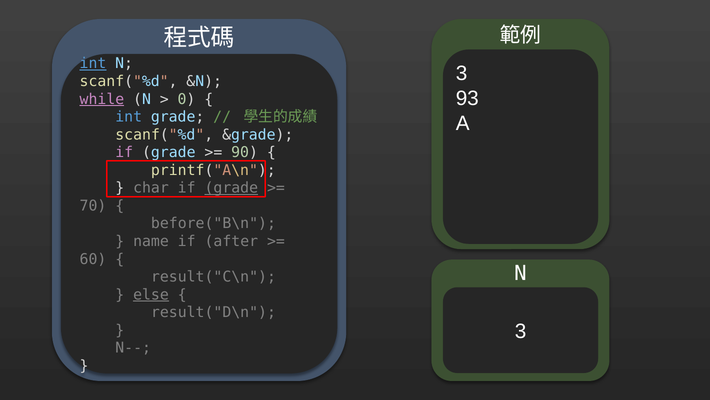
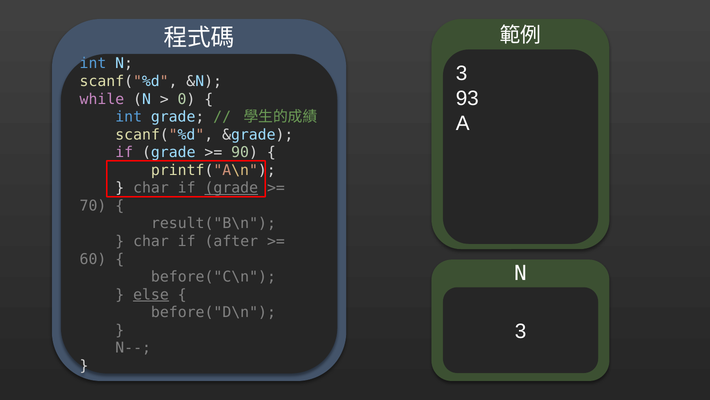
int underline: present -> none (93, 63)
while underline: present -> none (102, 99)
before("B\n: before("B\n -> result("B\n (213, 223)
name: name -> char (151, 241)
result("C\n: result("C\n -> before("C\n (213, 277)
result("D\n: result("D\n -> before("D\n (213, 312)
